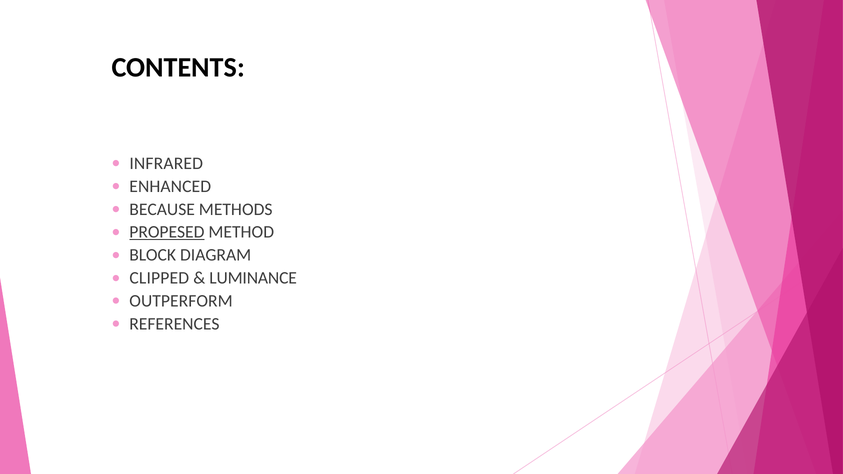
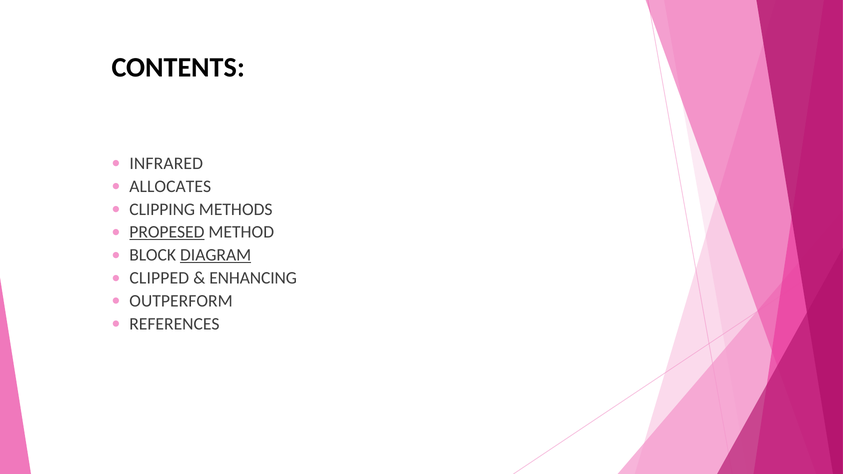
ENHANCED: ENHANCED -> ALLOCATES (170, 186)
BECAUSE: BECAUSE -> CLIPPING (162, 209)
DIAGRAM underline: none -> present (216, 255)
LUMINANCE: LUMINANCE -> ENHANCING (253, 278)
